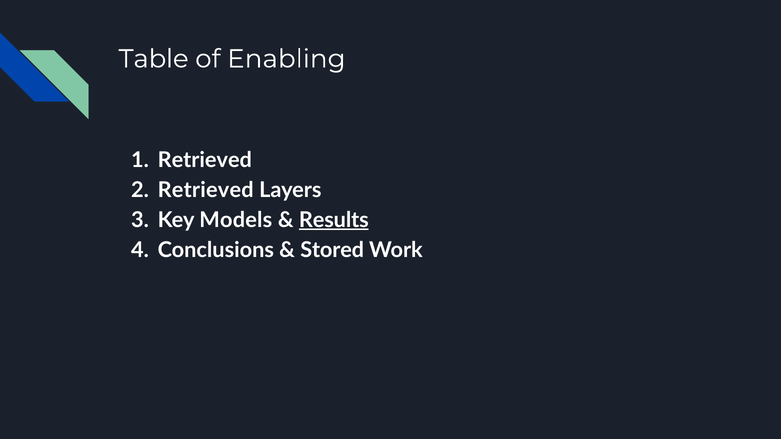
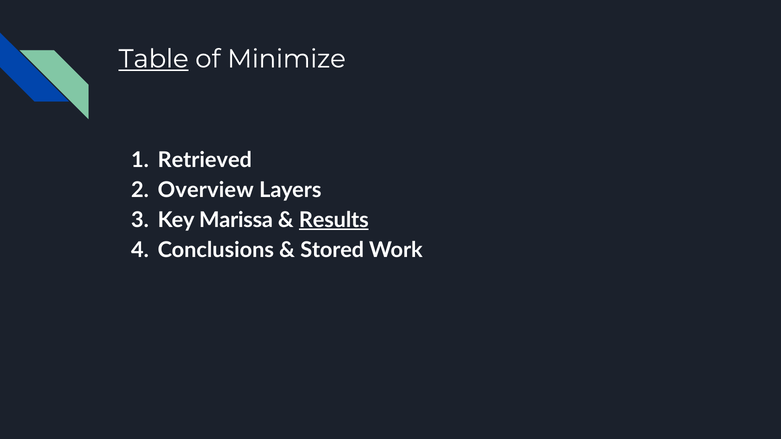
Table underline: none -> present (154, 59)
Enabling: Enabling -> Minimize (287, 59)
Retrieved: Retrieved -> Overview (206, 190)
Models: Models -> Marissa (236, 220)
